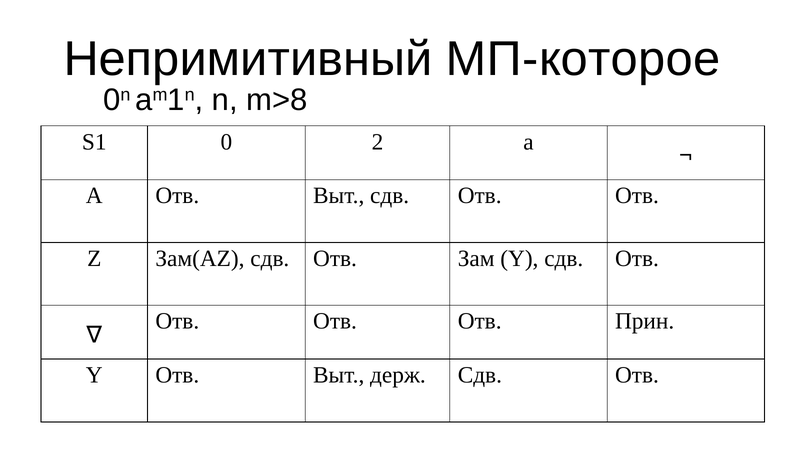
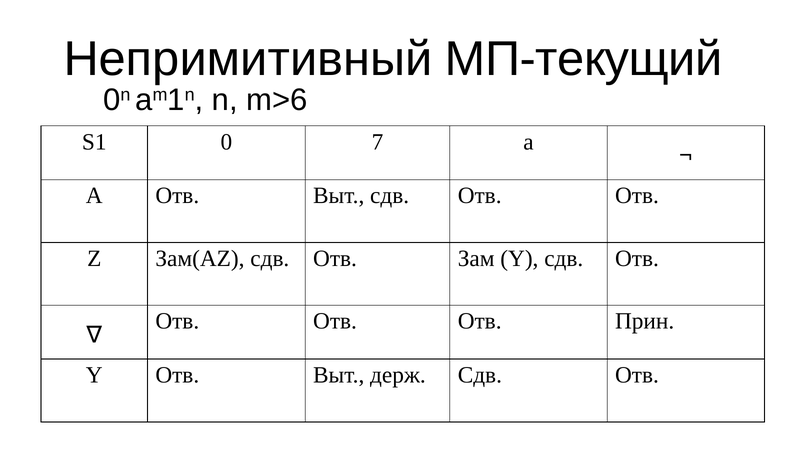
МП-которое: МП-которое -> МП-текущий (584, 59)
m>8: m>8 -> m>6 (277, 100)
2: 2 -> 7 (378, 142)
